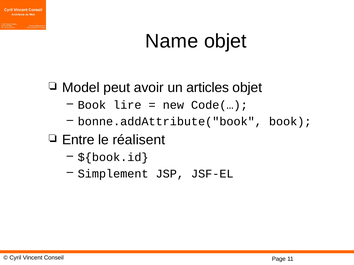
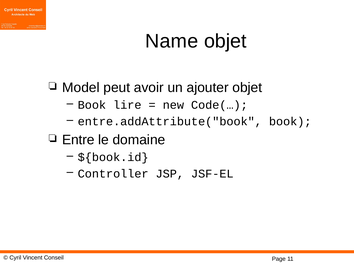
articles: articles -> ajouter (208, 88)
bonne.addAttribute("book: bonne.addAttribute("book -> entre.addAttribute("book (170, 122)
réalisent: réalisent -> domaine (139, 140)
Simplement: Simplement -> Controller (113, 174)
